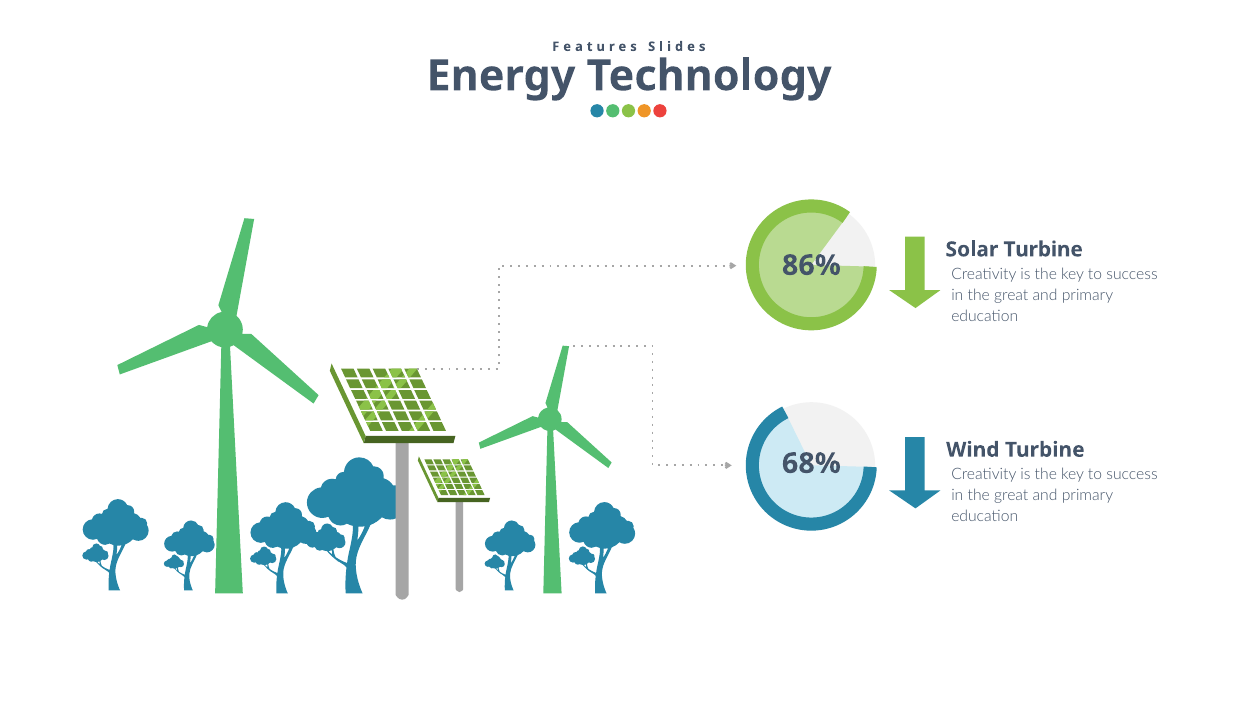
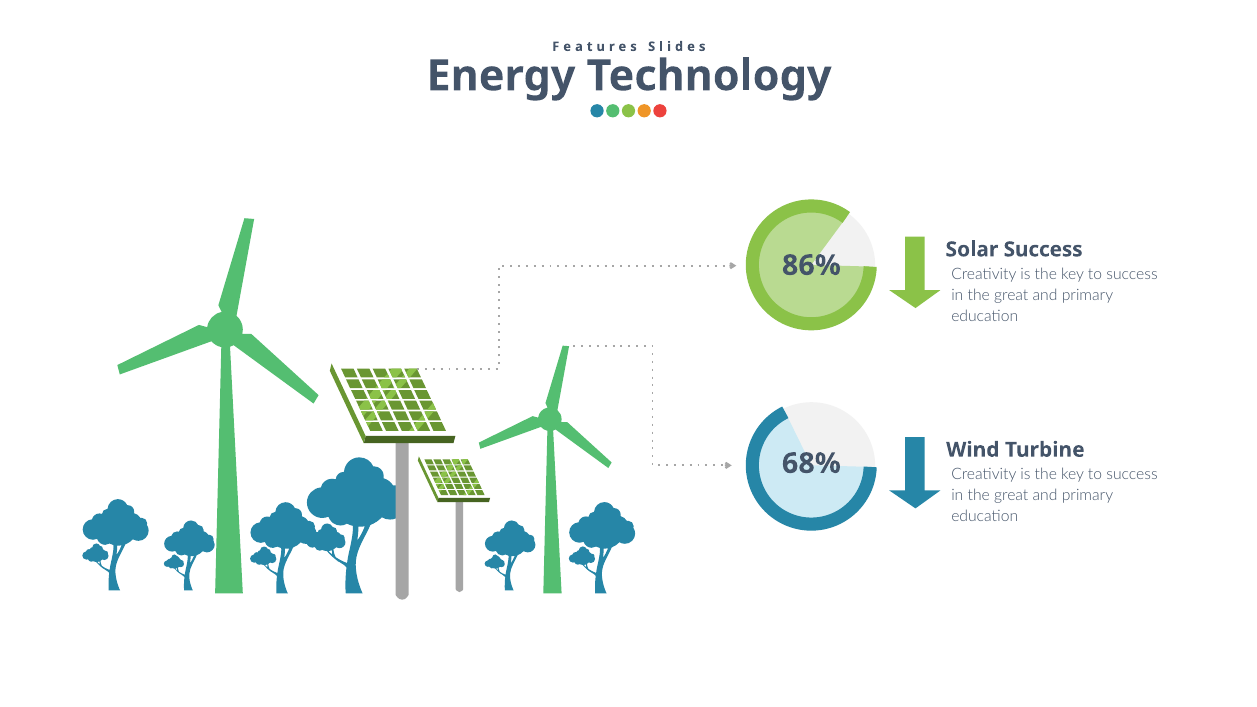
Solar Turbine: Turbine -> Success (1043, 250)
